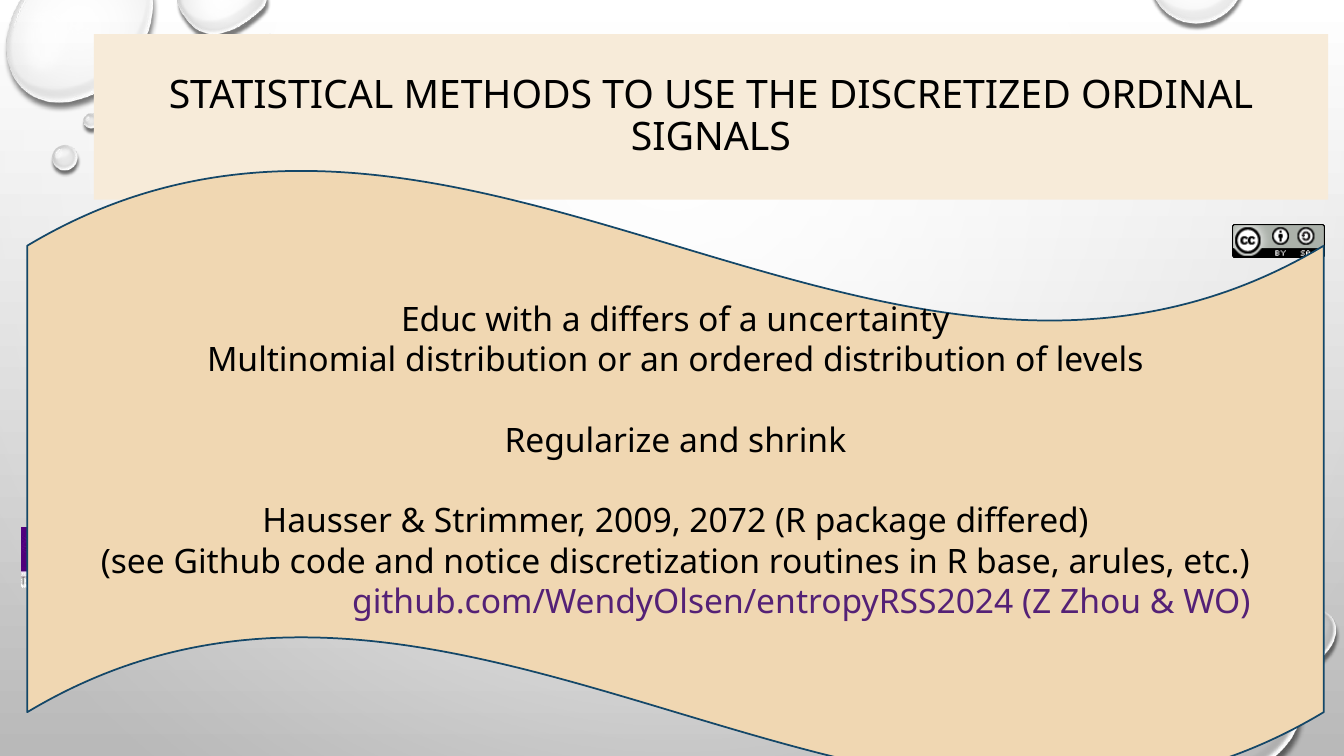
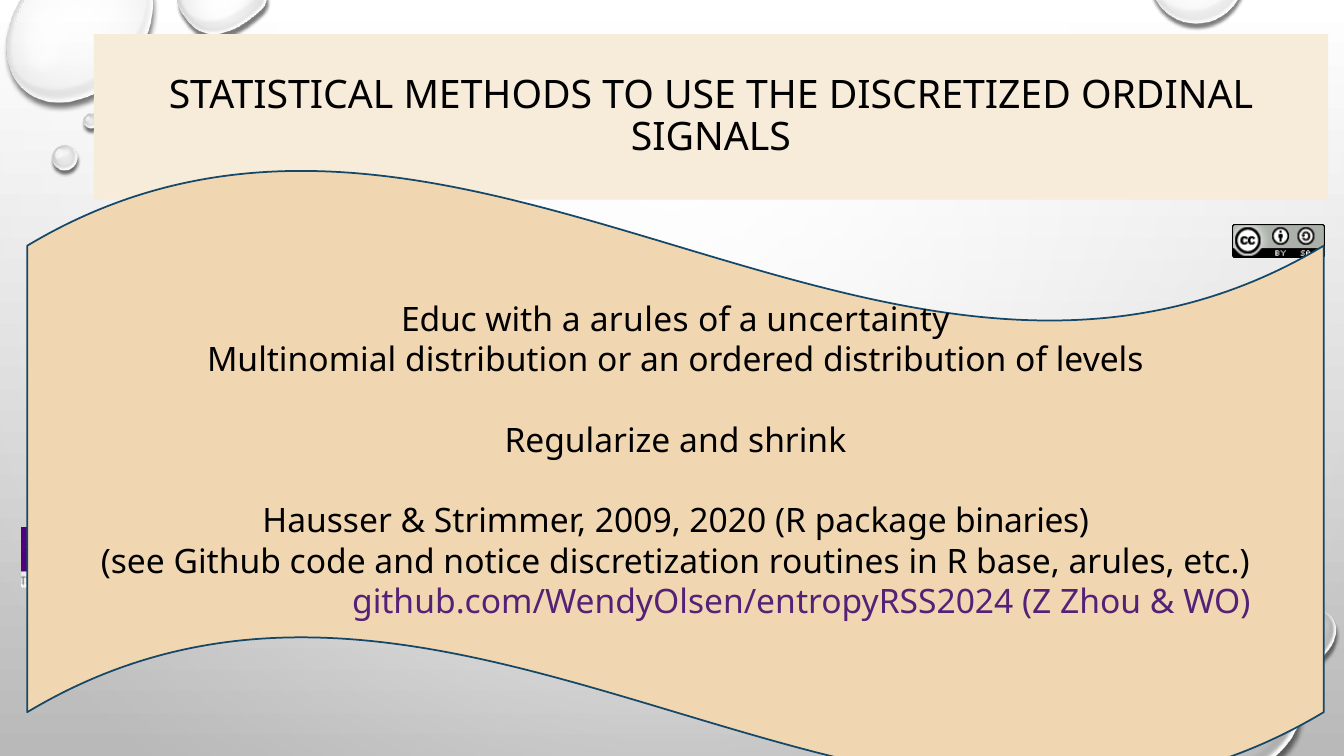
a differs: differs -> arules (639, 320)
2072: 2072 -> 2020 (728, 522)
differed: differed -> binaries (1022, 522)
